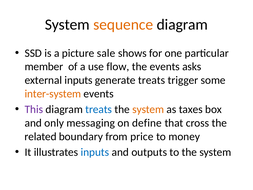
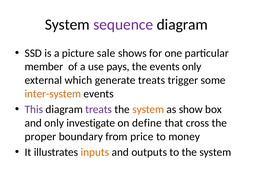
sequence colour: orange -> purple (123, 24)
flow: flow -> pays (118, 67)
events asks: asks -> only (192, 67)
external inputs: inputs -> which (78, 80)
treats colour: blue -> purple (99, 109)
taxes: taxes -> show (191, 109)
messaging: messaging -> investigate (91, 123)
related: related -> proper (40, 136)
inputs colour: blue -> orange (95, 152)
